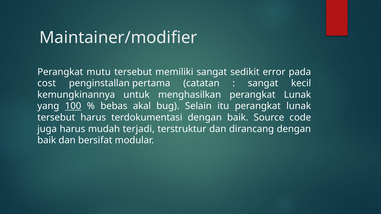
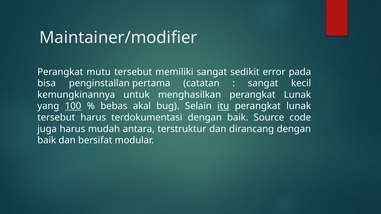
cost: cost -> bisa (47, 83)
itu underline: none -> present (223, 106)
terjadi: terjadi -> antara (139, 129)
